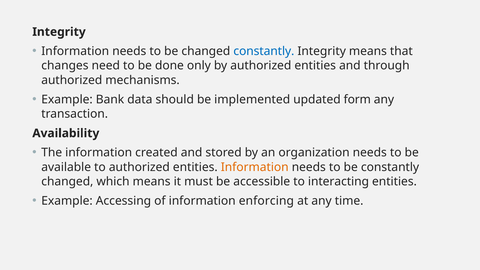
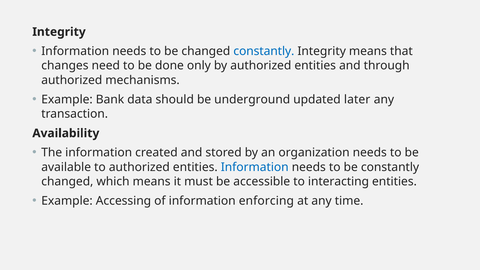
implemented: implemented -> underground (252, 99)
form: form -> later (357, 99)
Information colour: orange -> blue (255, 167)
